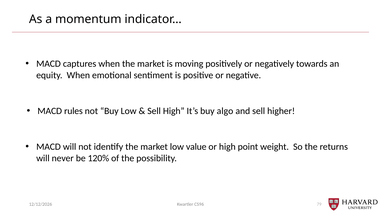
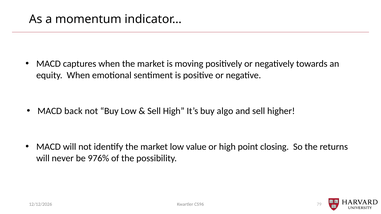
rules: rules -> back (73, 111)
weight: weight -> closing (275, 147)
120%: 120% -> 976% (98, 158)
